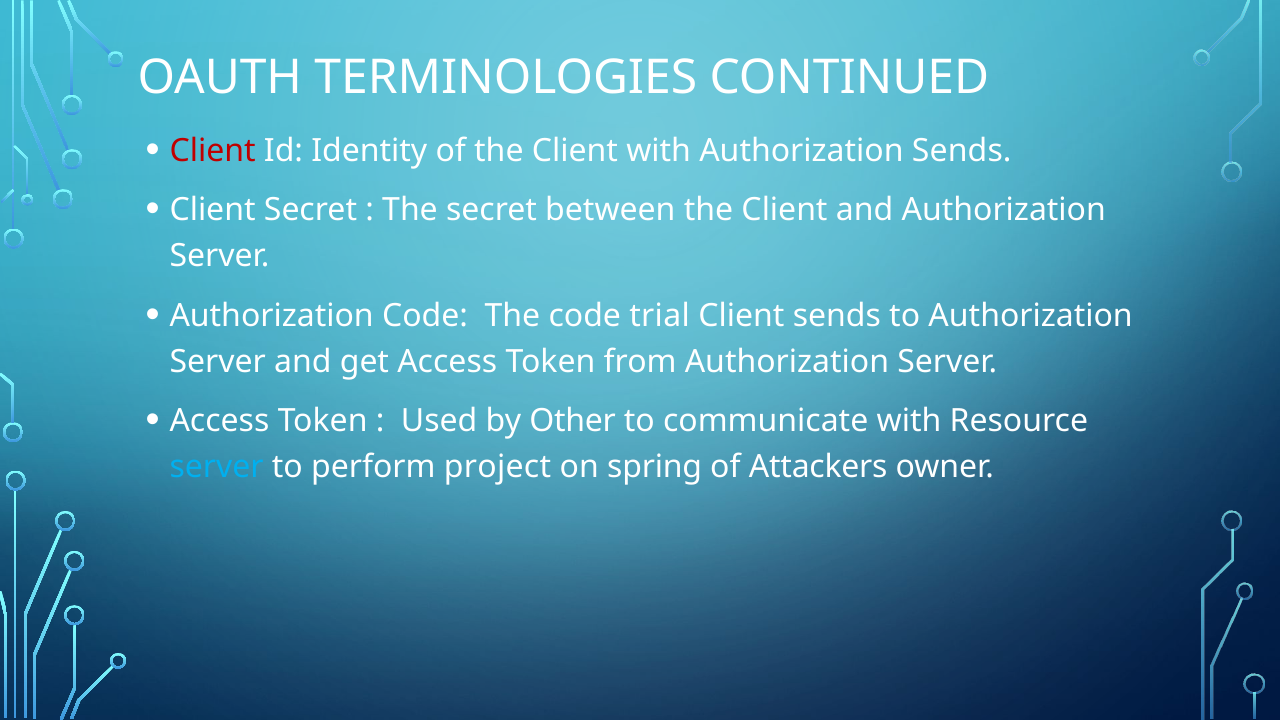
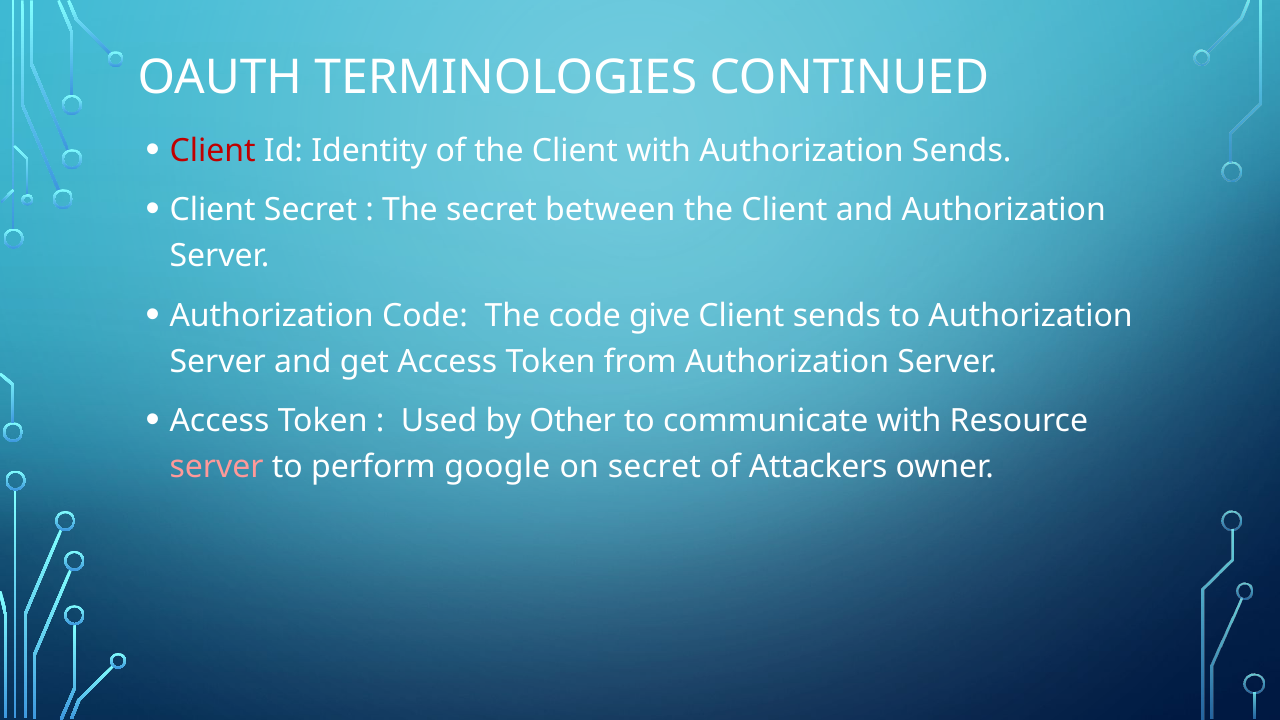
trial: trial -> give (660, 315)
server colour: light blue -> pink (217, 467)
project: project -> google (497, 467)
on spring: spring -> secret (654, 467)
